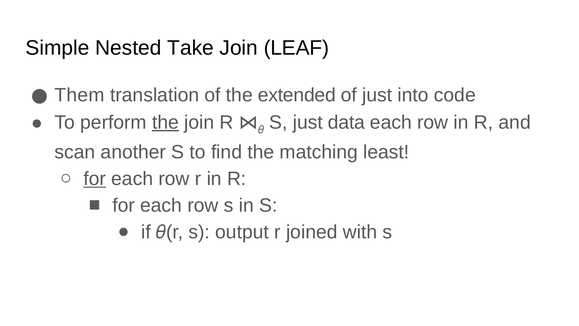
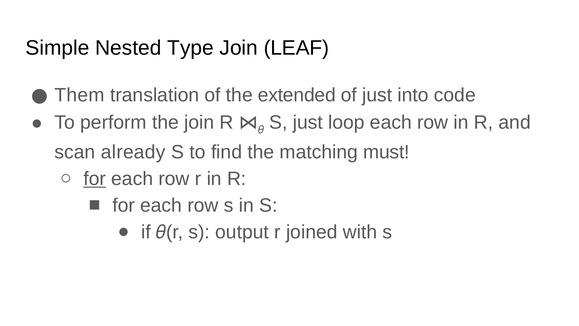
Take: Take -> Type (191, 48)
the underline: present -> none (165, 122)
data: data -> loop (346, 122)
another: another -> already (133, 152)
least: least -> must (386, 152)
